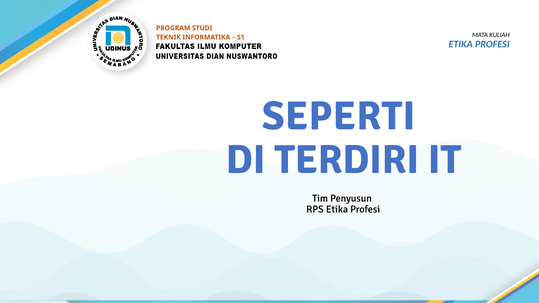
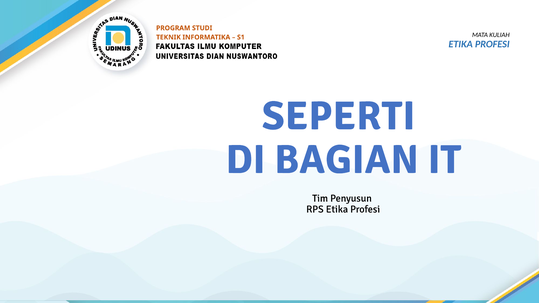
TERDIRI: TERDIRI -> BAGIAN (347, 160)
